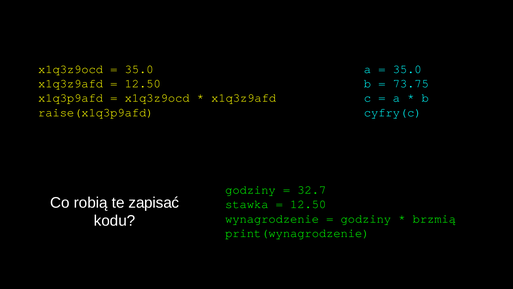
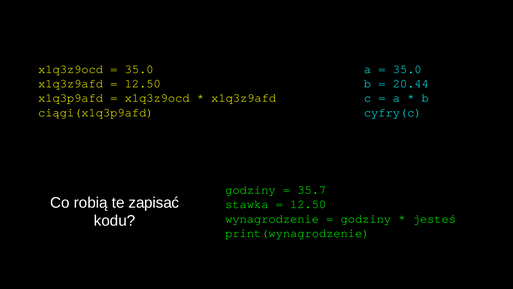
73.75: 73.75 -> 20.44 (411, 83)
raise(x1q3p9afd: raise(x1q3p9afd -> ciągi(x1q3p9afd (96, 112)
32.7: 32.7 -> 35.7 (312, 190)
brzmią: brzmią -> jesteś (434, 218)
